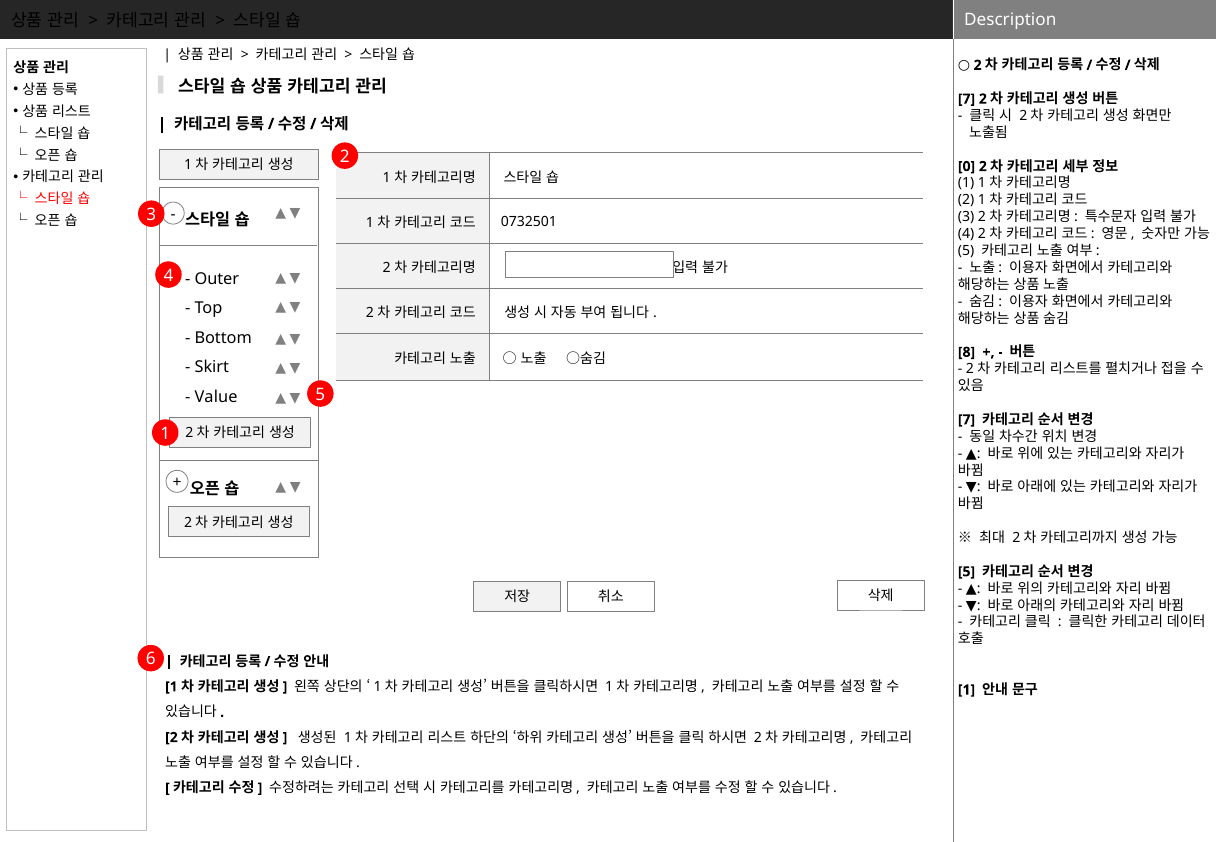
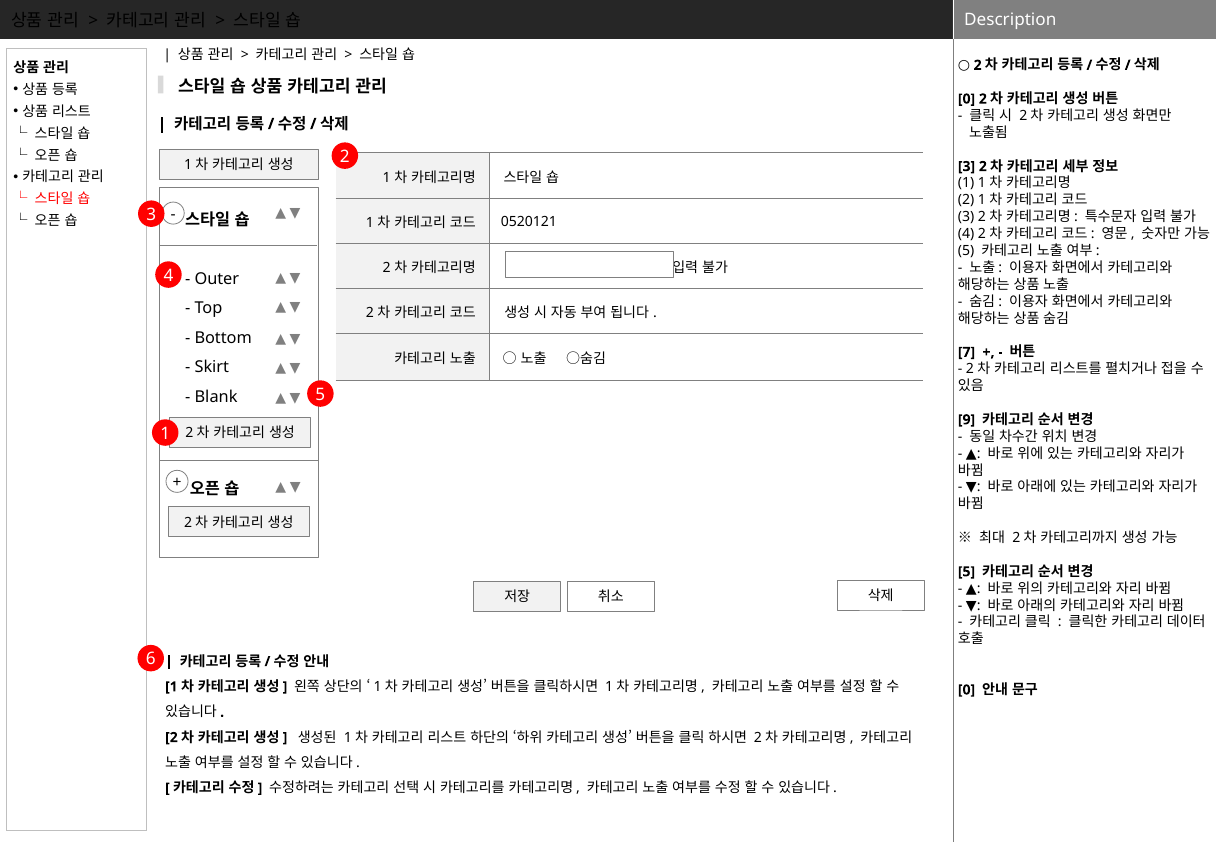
7: 7 -> 0 (967, 99)
0: 0 -> 3 (967, 166)
0732501: 0732501 -> 0520121 (529, 222)
8: 8 -> 7 (967, 352)
Value: Value -> Blank (216, 397)
7: 7 -> 9 (967, 420)
1: 1 -> 0 (967, 690)
